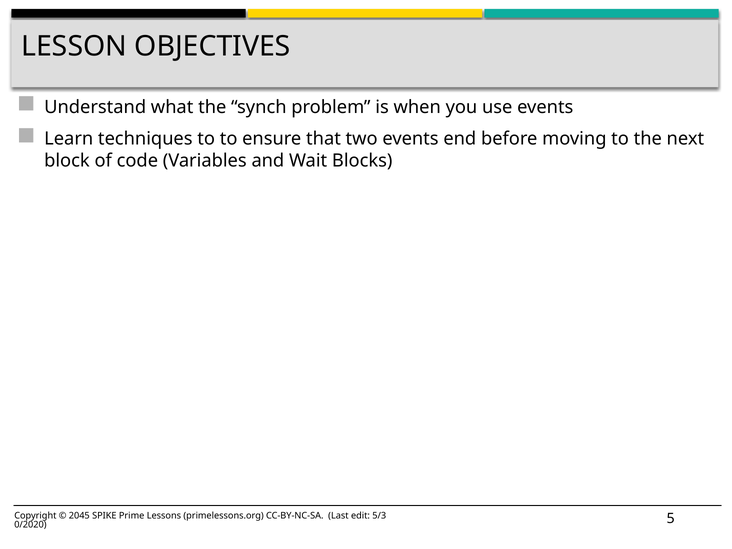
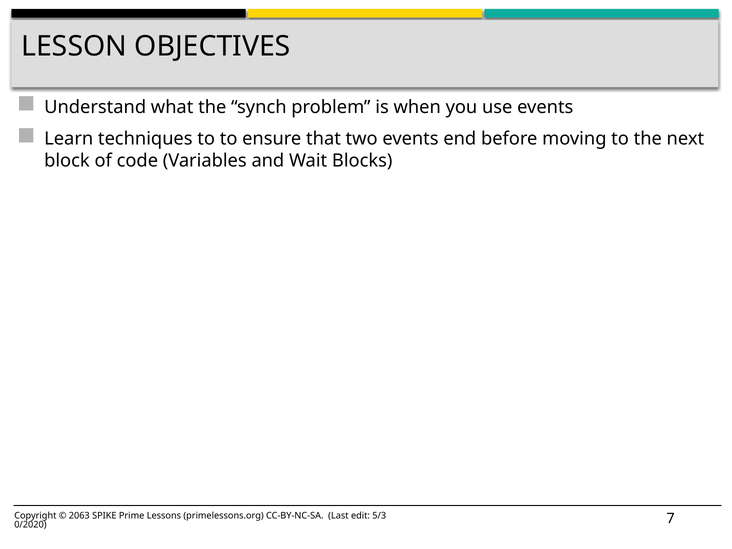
2045: 2045 -> 2063 (79, 516)
5: 5 -> 7 (671, 519)
